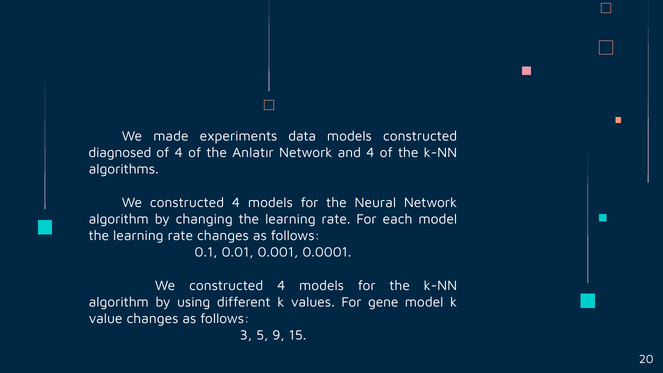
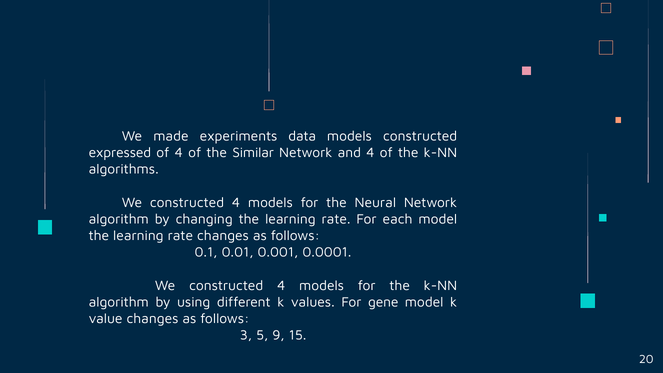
diagnosed: diagnosed -> expressed (120, 153)
Anlatır: Anlatır -> Similar (253, 153)
